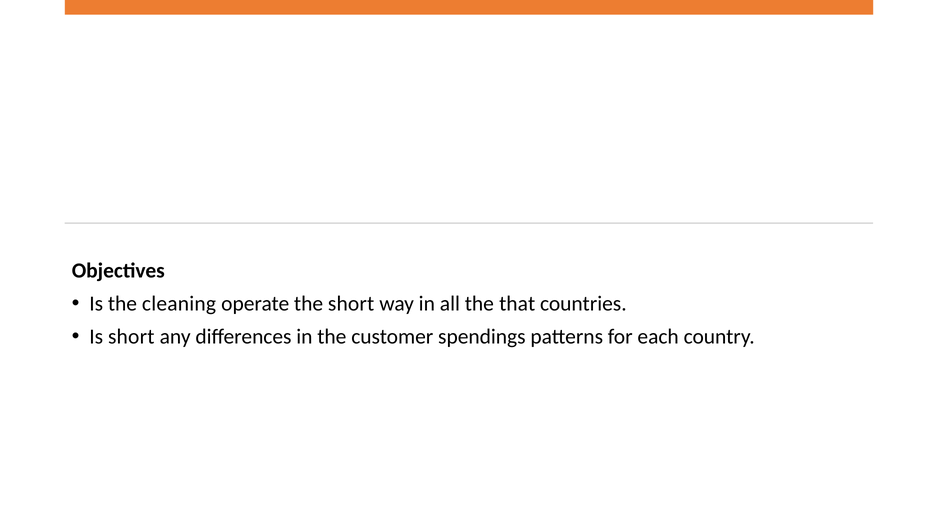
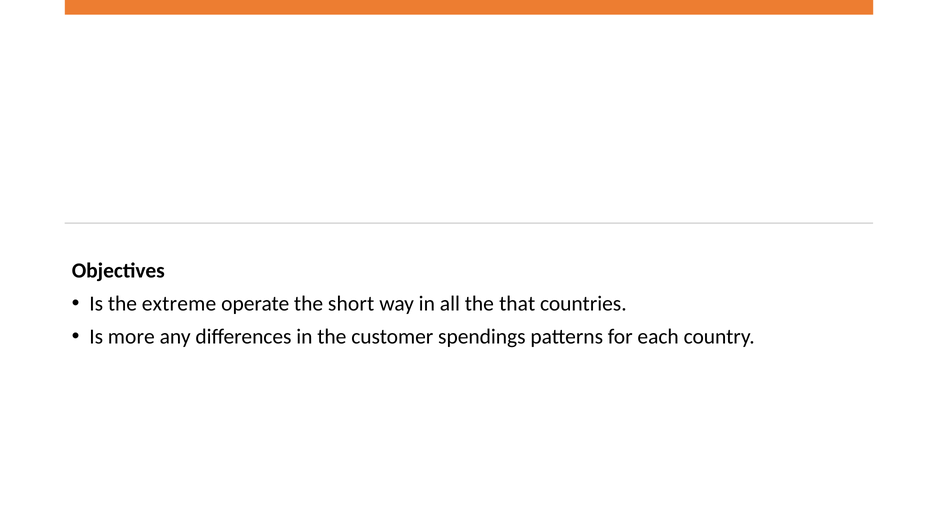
cleaning: cleaning -> extreme (179, 304)
Is short: short -> more (131, 337)
